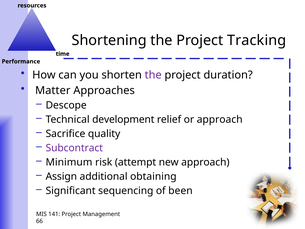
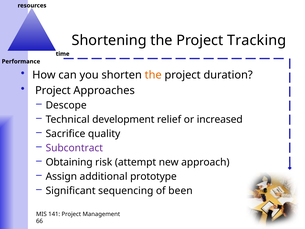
the colour: purple -> orange (153, 75)
Matter: Matter -> Project (53, 90)
or approach: approach -> increased (220, 119)
Minimum: Minimum -> Obtaining (69, 162)
obtaining: obtaining -> prototype (153, 176)
